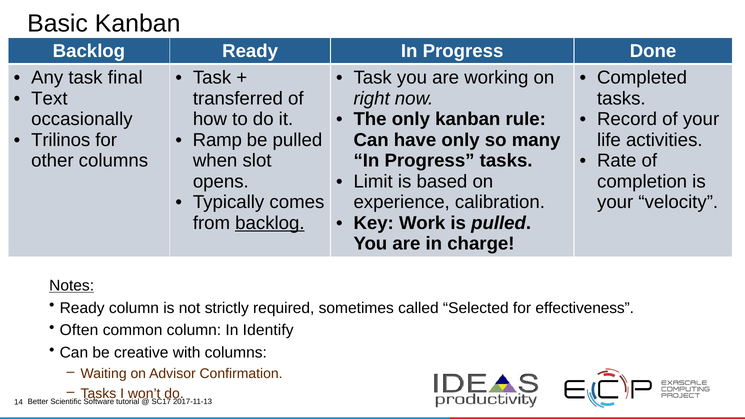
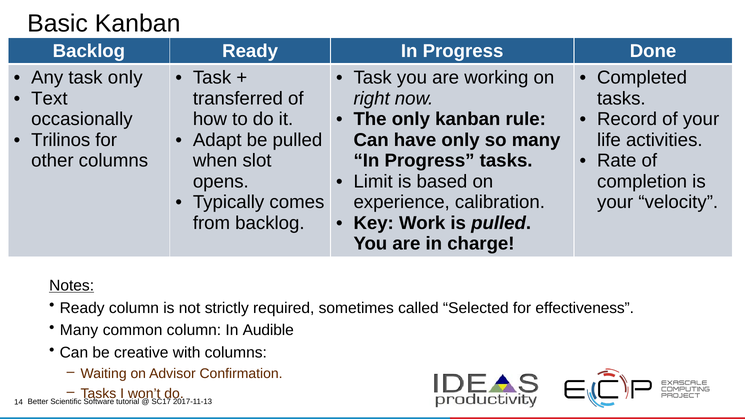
task final: final -> only (125, 78)
Ramp: Ramp -> Adapt (217, 140)
backlog underline: present -> none (270, 223)
Often: Often -> Many (79, 330)
Identify: Identify -> Audible (268, 330)
